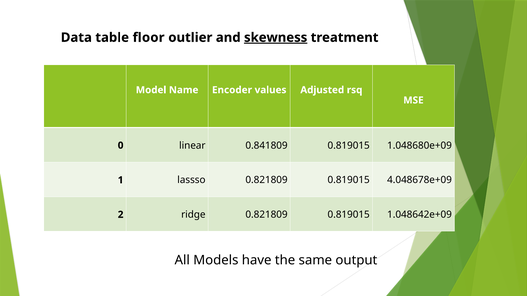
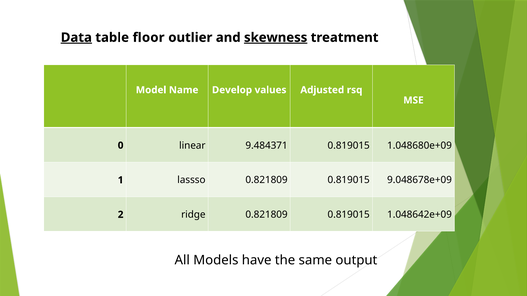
Data underline: none -> present (76, 38)
Encoder: Encoder -> Develop (232, 90)
0.841809: 0.841809 -> 9.484371 (267, 146)
4.048678e+09: 4.048678e+09 -> 9.048678e+09 (420, 180)
